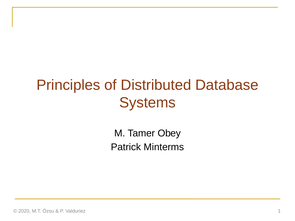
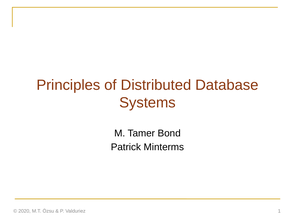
Obey: Obey -> Bond (169, 133)
